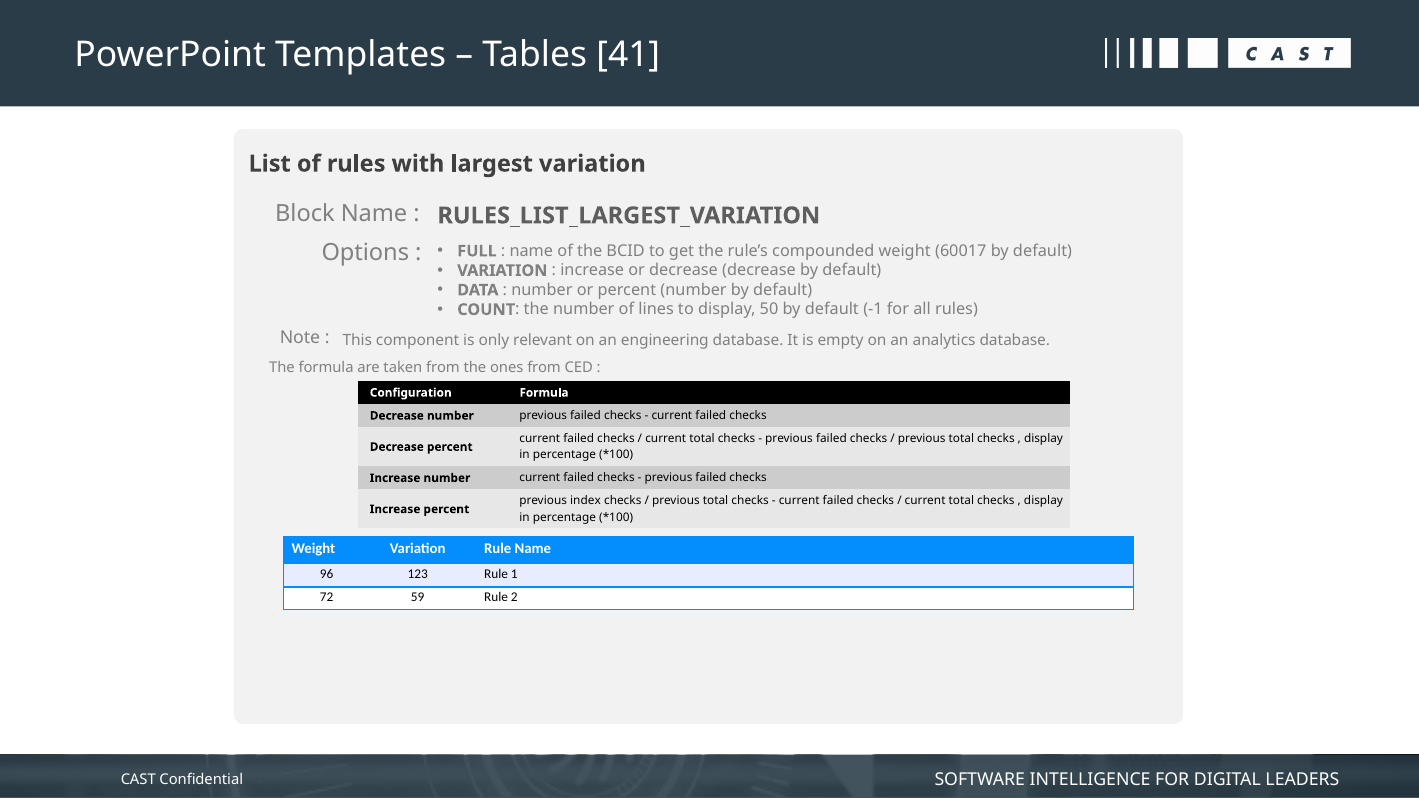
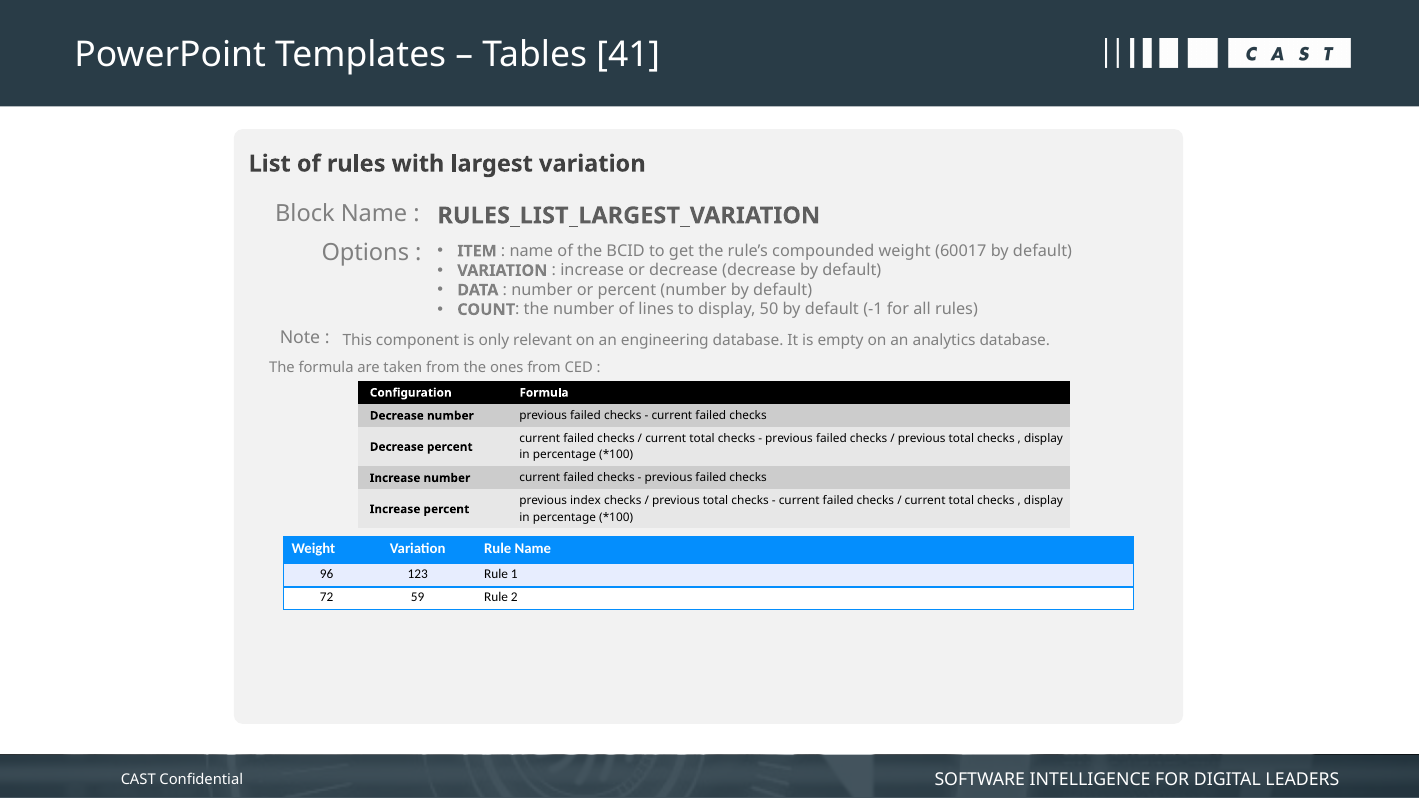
FULL: FULL -> ITEM (477, 251)
